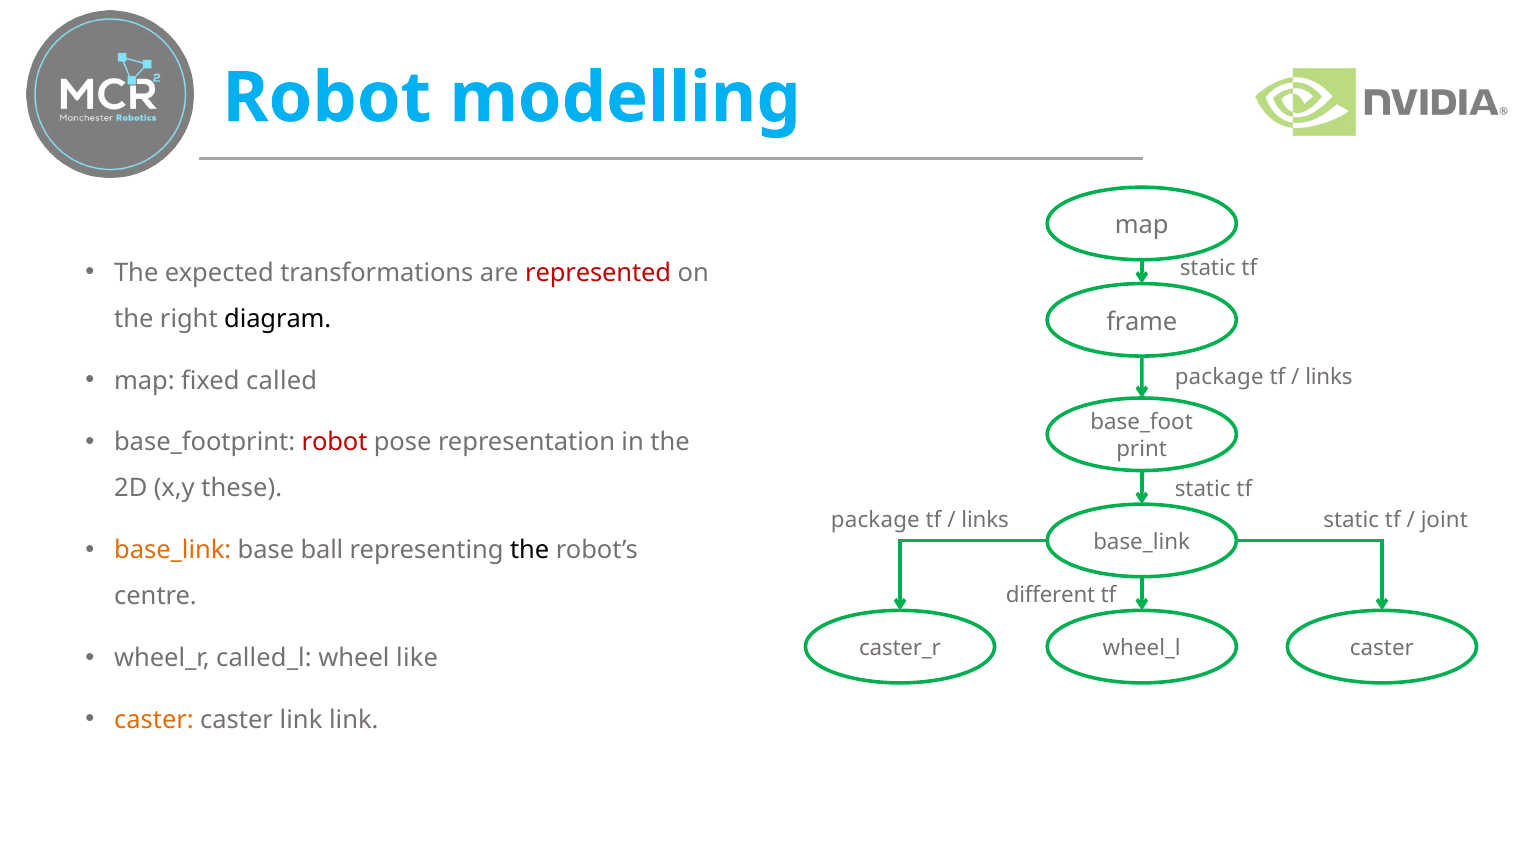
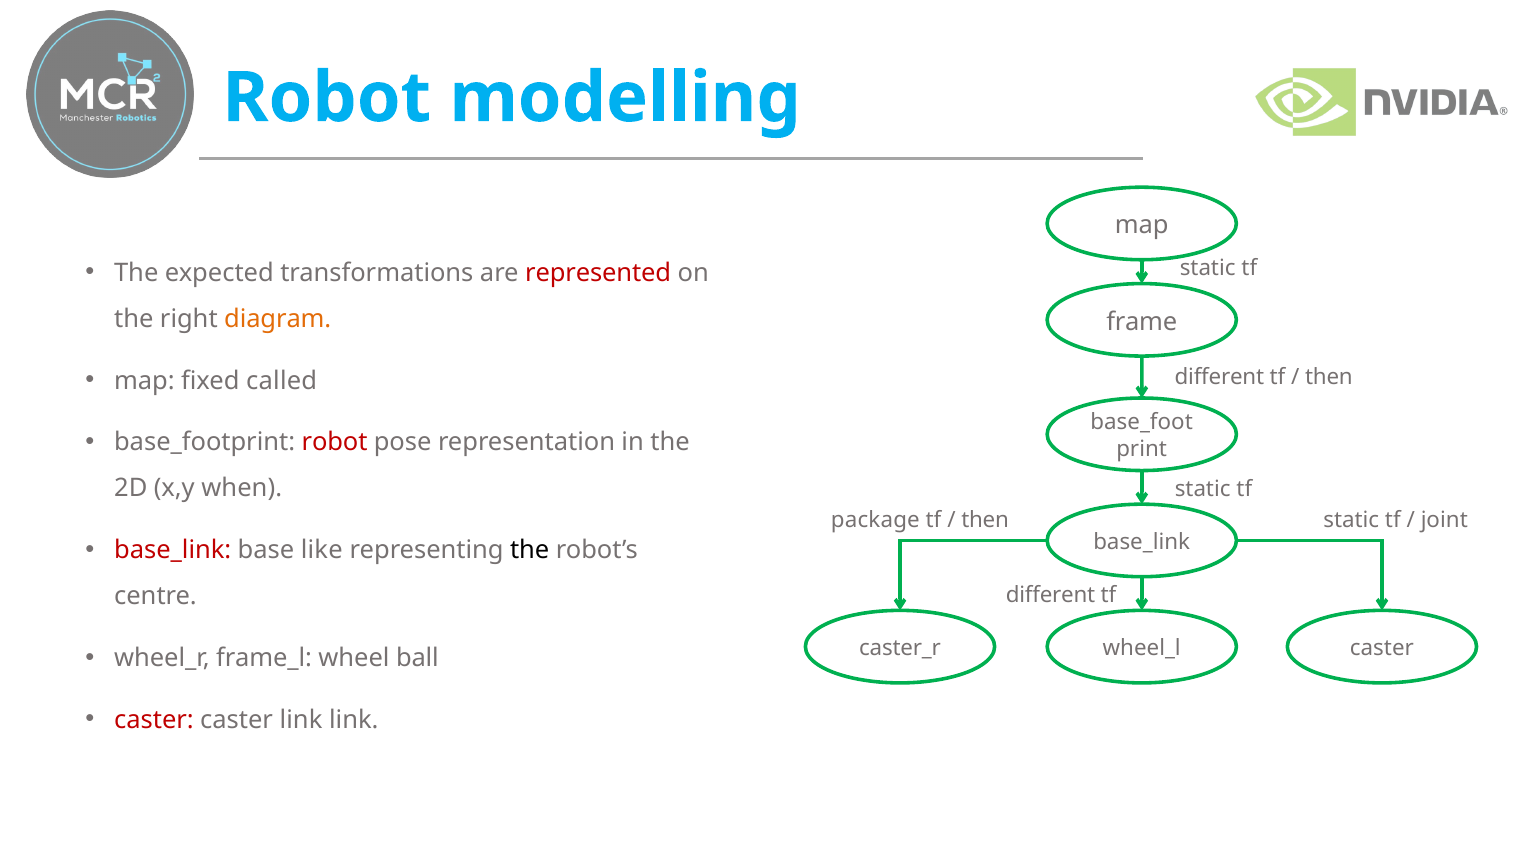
diagram colour: black -> orange (278, 319)
package: package -> different (1219, 377)
links: links -> then (1329, 377)
these: these -> when (242, 488)
links: links -> then (985, 520)
base_link colour: orange -> red (173, 550)
ball: ball -> like (322, 550)
called_l: called_l -> frame_l (264, 658)
like: like -> ball (417, 658)
caster colour: orange -> red (154, 720)
